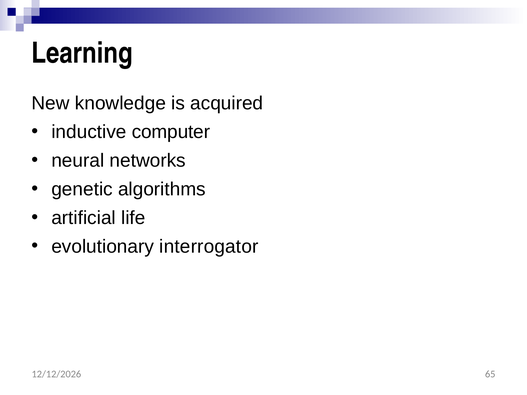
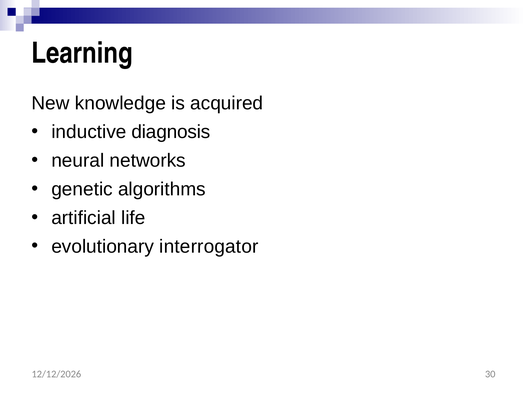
computer: computer -> diagnosis (171, 132)
65: 65 -> 30 (490, 374)
